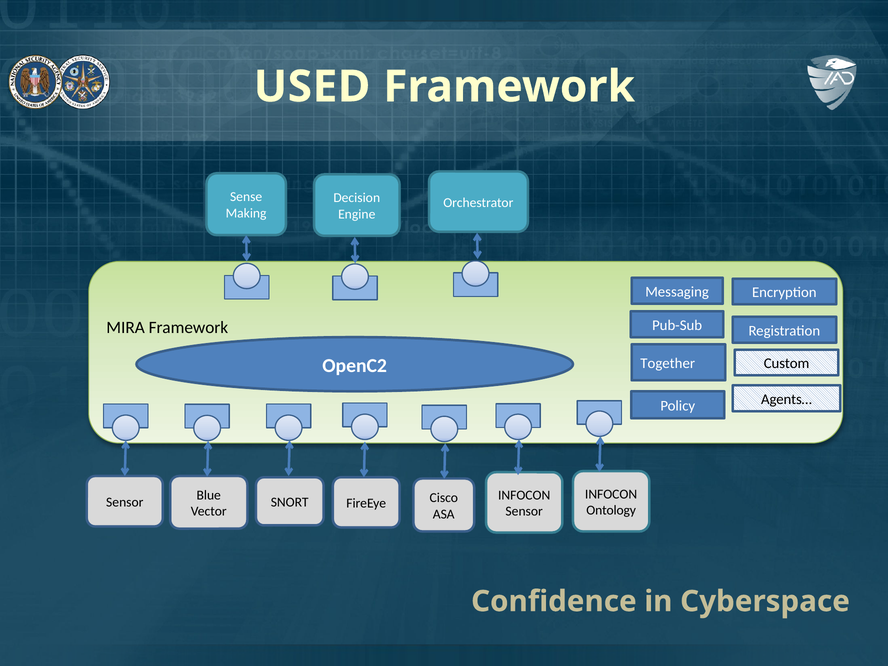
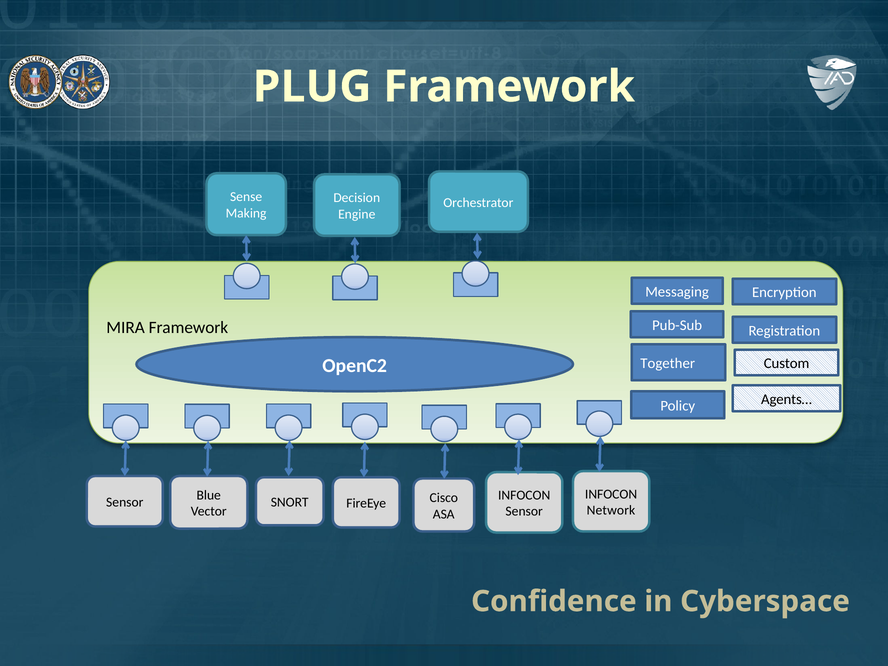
USED: USED -> PLUG (312, 87)
Ontology: Ontology -> Network (611, 510)
